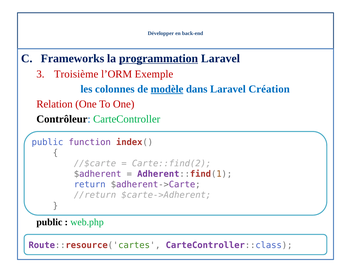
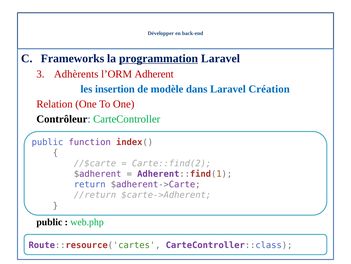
Troisième: Troisième -> Adhèrents (76, 74)
Exemple: Exemple -> Adherent (154, 74)
colonnes: colonnes -> insertion (115, 89)
modèle underline: present -> none (167, 89)
